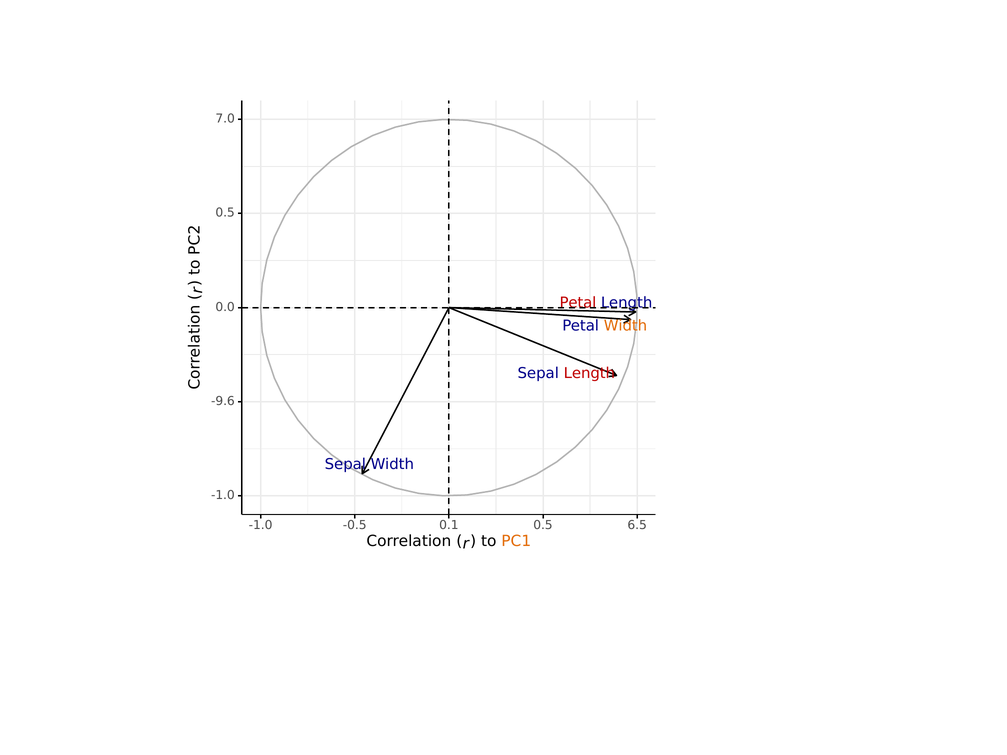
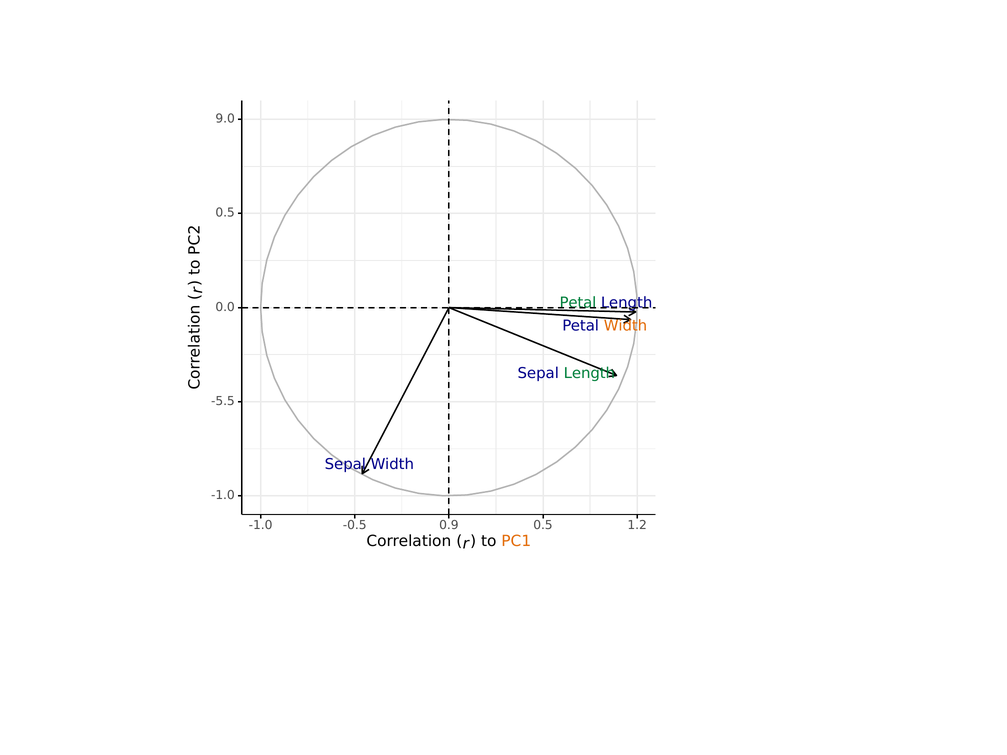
7.0: 7.0 -> 9.0 (225, 119)
Petal colour: red -> green (578, 303)
Length colour: red -> green (589, 373)
-9.6: -9.6 -> -5.5 (223, 401)
0.1: 0.1 -> 0.9 (449, 525)
6.5: 6.5 -> 1.2 (637, 525)
